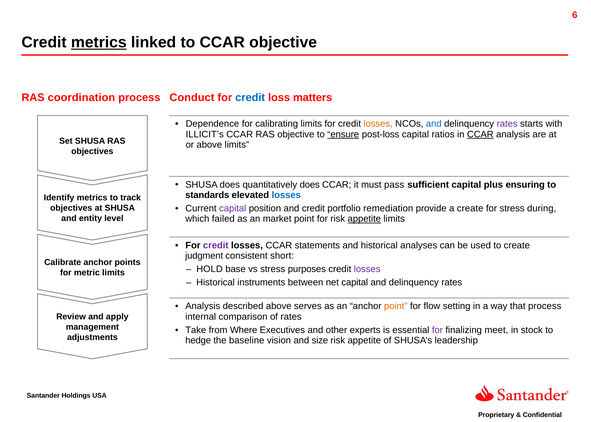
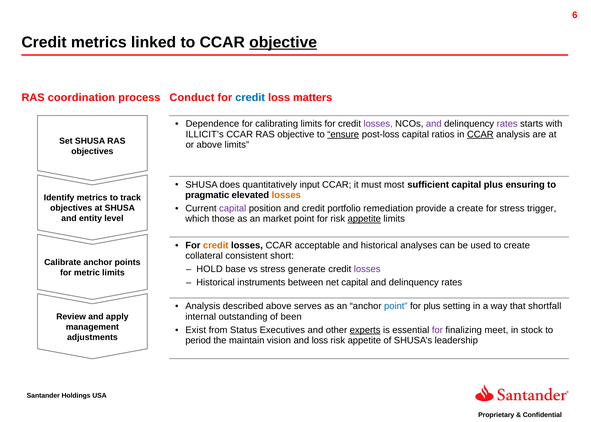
metrics underline: present -> none (99, 42)
objective underline: none -> present (283, 42)
losses colour: orange -> purple (378, 124)
and colour: blue -> purple (434, 124)
quantitatively does: does -> input (310, 185)
pass: pass -> most (394, 185)
standards: standards -> pragmatic (207, 195)
losses colour: blue -> orange (286, 195)
during: during -> trigger (542, 208)
failed: failed -> those (223, 219)
credit colour: purple -> orange (216, 245)
statements: statements -> acceptable (317, 245)
judgment: judgment -> collateral (204, 256)
purposes: purposes -> generate (307, 269)
point colour: orange -> blue (396, 306)
for flow: flow -> plus (432, 306)
that process: process -> shortfall (545, 306)
comparison: comparison -> outstanding (243, 317)
of rates: rates -> been (291, 317)
Take: Take -> Exist (196, 330)
Where: Where -> Status (244, 330)
experts underline: none -> present (365, 330)
hedge: hedge -> period (198, 341)
baseline: baseline -> maintain (247, 341)
and size: size -> loss (320, 341)
